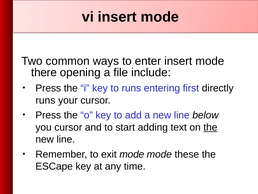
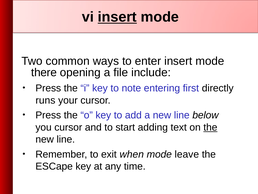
insert underline: none -> present (117, 17)
to runs: runs -> note (131, 88)
exit mode: mode -> when (132, 154)
these: these -> leave (187, 154)
